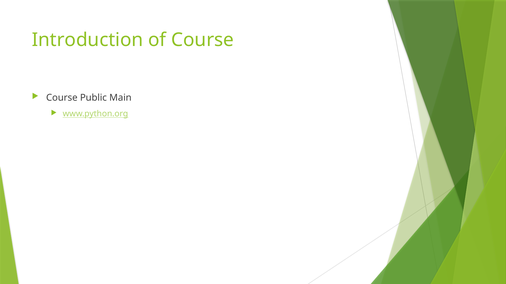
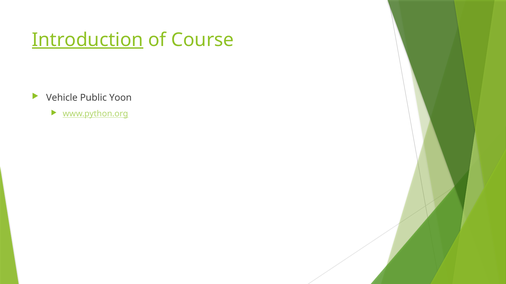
Introduction underline: none -> present (88, 40)
Course: Course -> Vehicle (62, 98)
Main: Main -> Yoon (120, 98)
